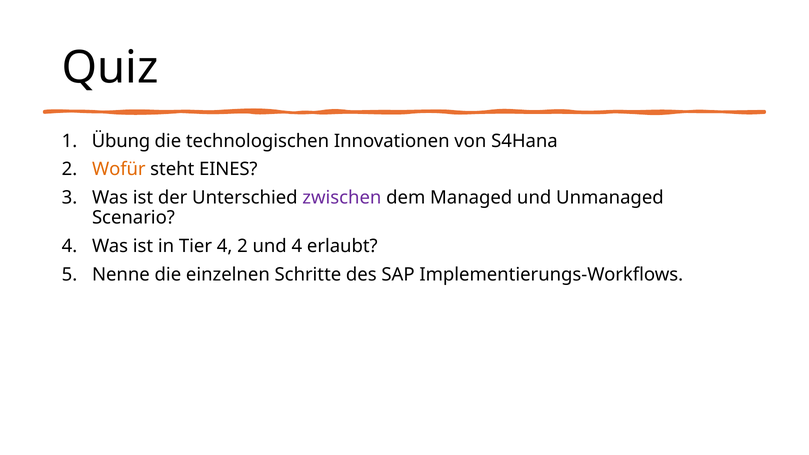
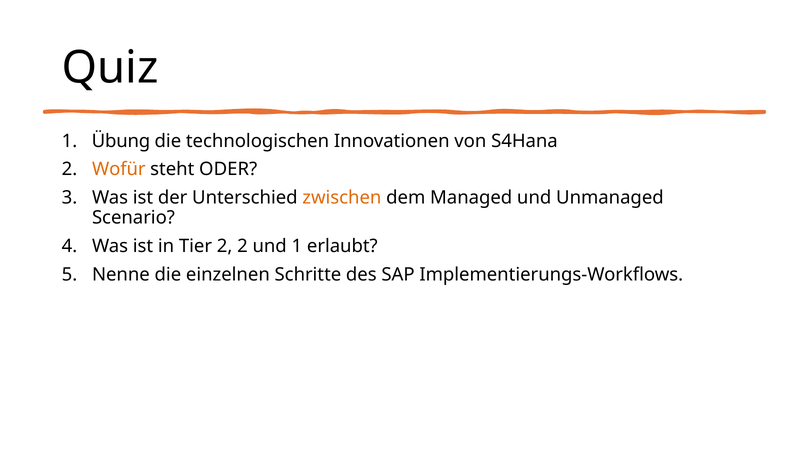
EINES: EINES -> ODER (228, 169)
zwischen colour: purple -> orange (342, 198)
Tier 4: 4 -> 2 (225, 246)
und 4: 4 -> 1 (297, 246)
